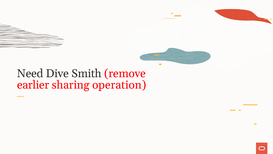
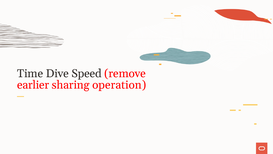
Need: Need -> Time (30, 73)
Smith: Smith -> Speed (87, 73)
